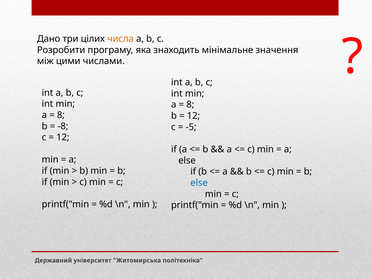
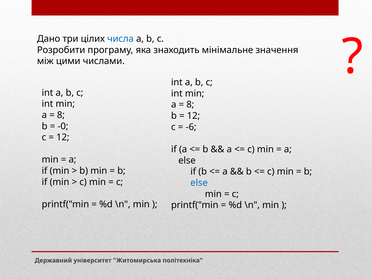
числа colour: orange -> blue (120, 39)
-8: -8 -> -0 (63, 126)
-5: -5 -> -6 (191, 127)
